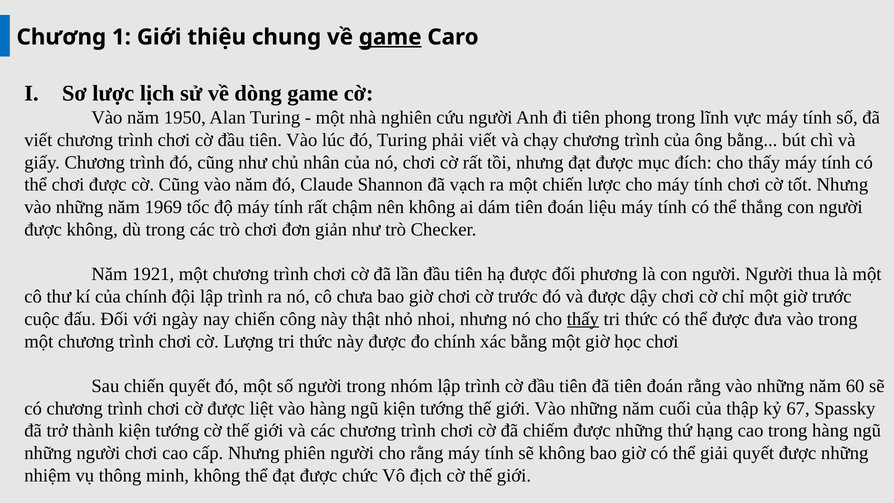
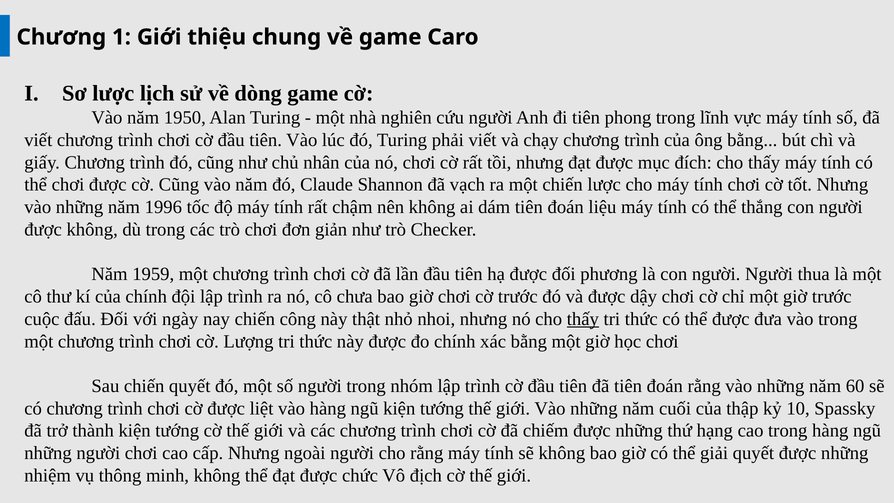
game underline: present -> none (390, 37)
1969: 1969 -> 1996 (163, 207)
1921: 1921 -> 1959 (153, 274)
67: 67 -> 10 (798, 408)
phiên: phiên -> ngoài (305, 453)
